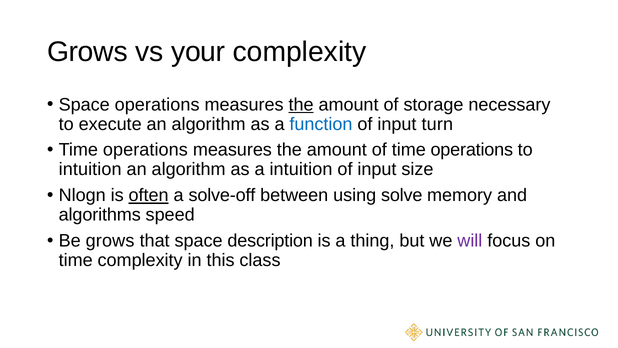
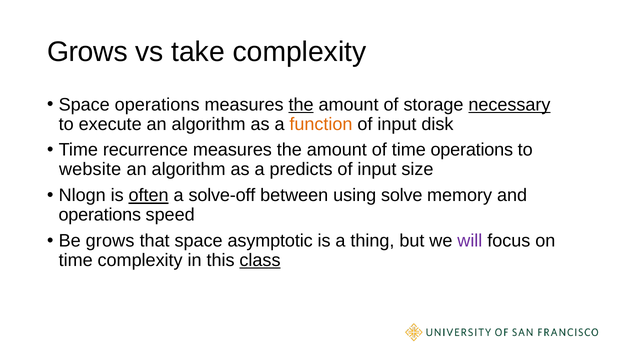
your: your -> take (198, 52)
necessary underline: none -> present (509, 104)
function colour: blue -> orange (321, 124)
turn: turn -> disk (437, 124)
operations: operations -> recurrence (145, 150)
intuition: intuition -> website (90, 169)
a intuition: intuition -> predicts (301, 169)
algorithms: algorithms -> operations (100, 215)
description: description -> asymptotic (270, 241)
class underline: none -> present (260, 260)
